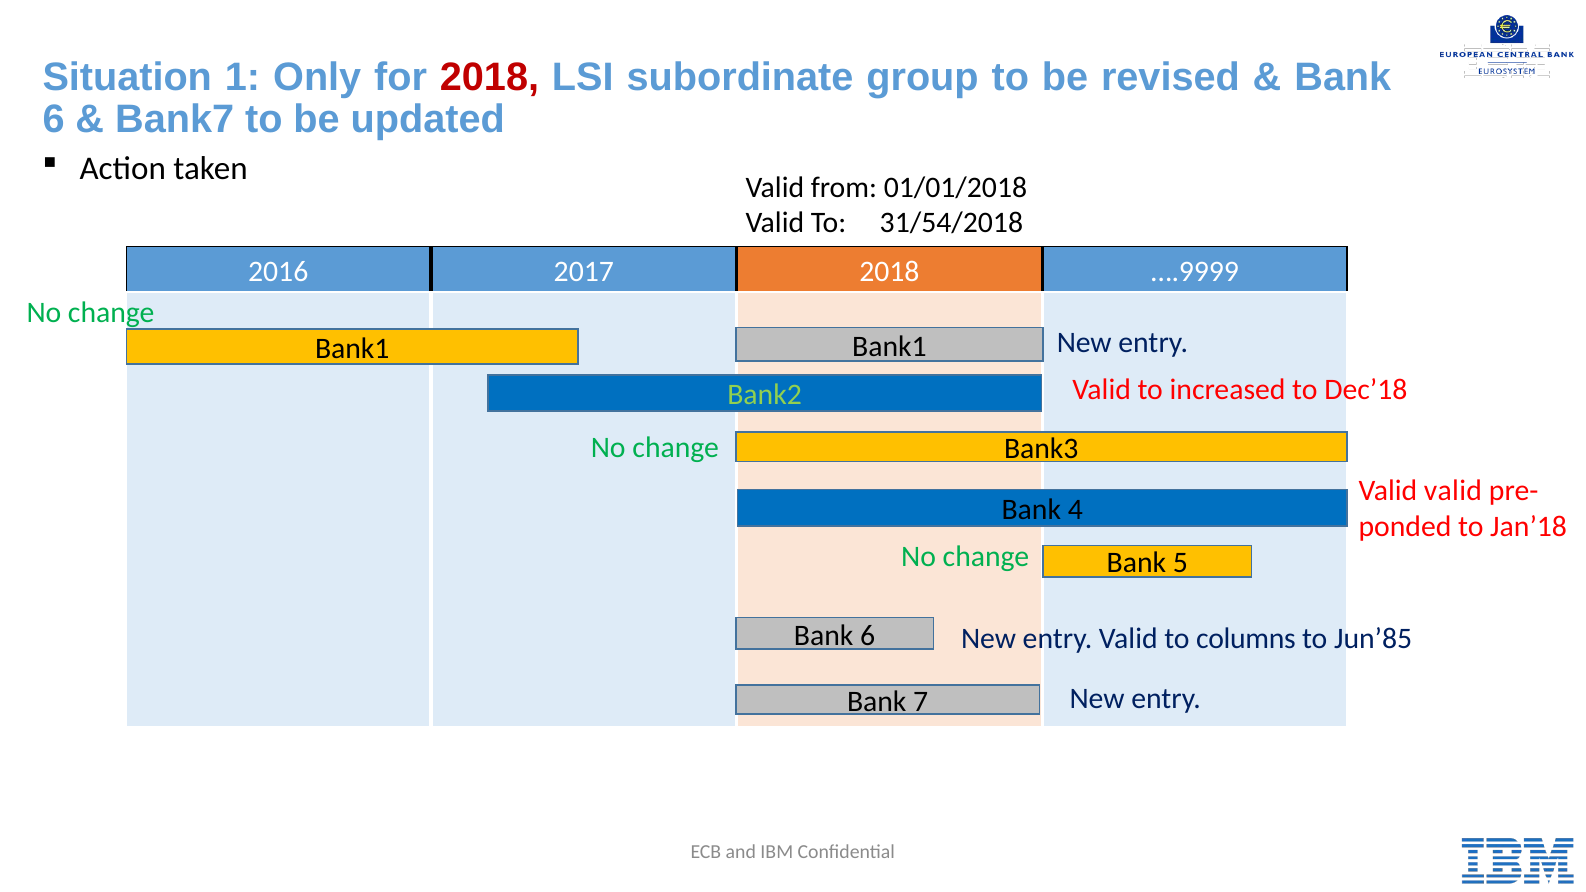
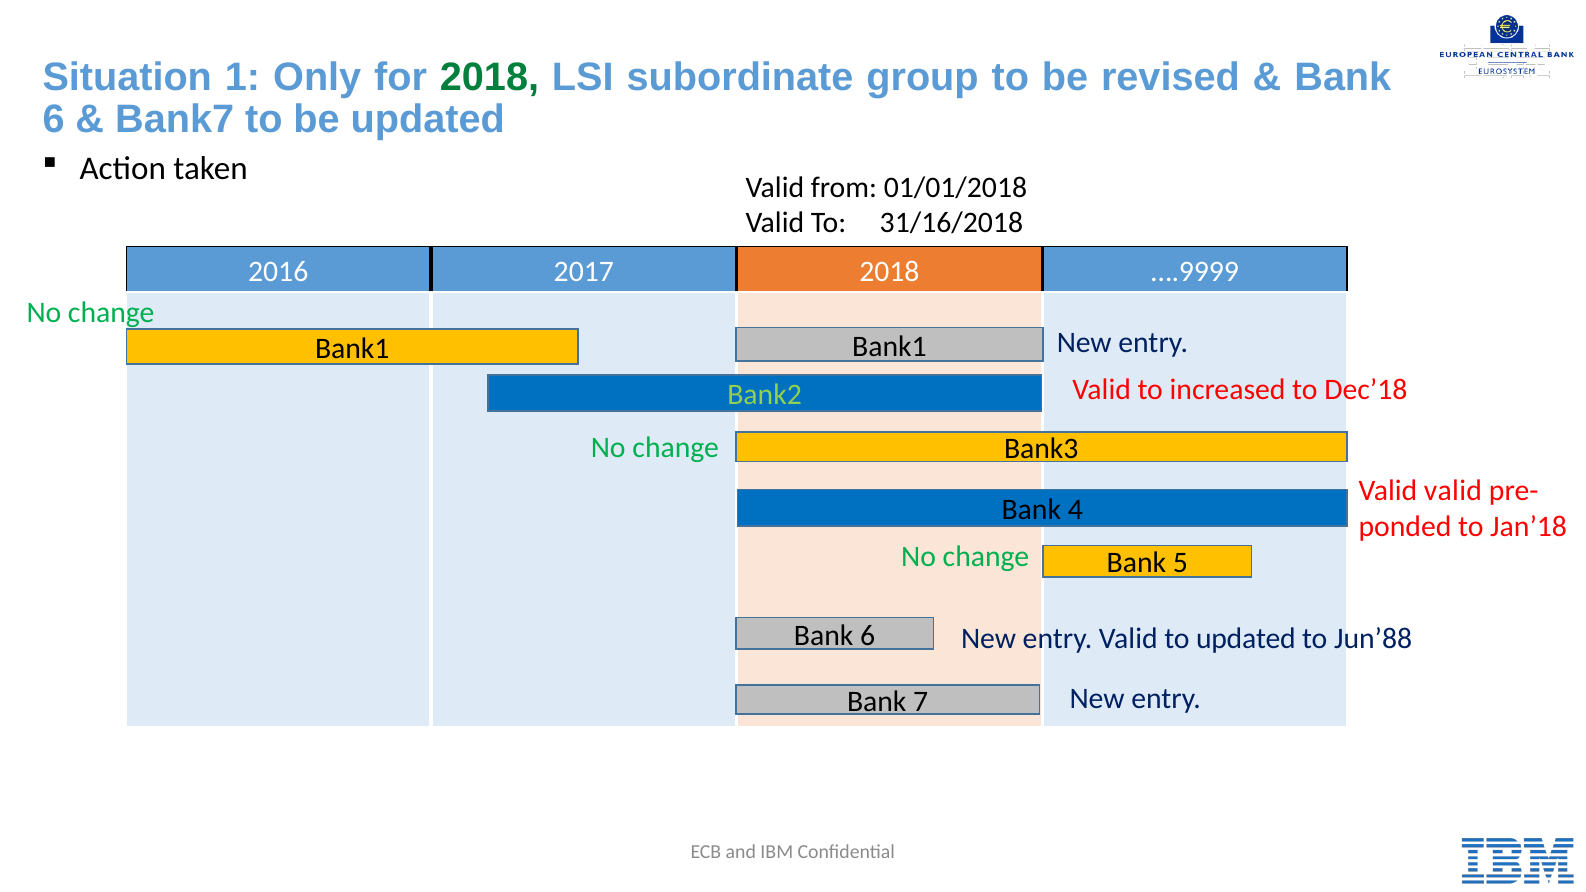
2018 colour: red -> green (489, 77)
31/54/2018: 31/54/2018 -> 31/16/2018 (951, 223)
to columns: columns -> updated (1246, 639)
Jun’85: Jun’85 -> Jun’88 (1373, 639)
